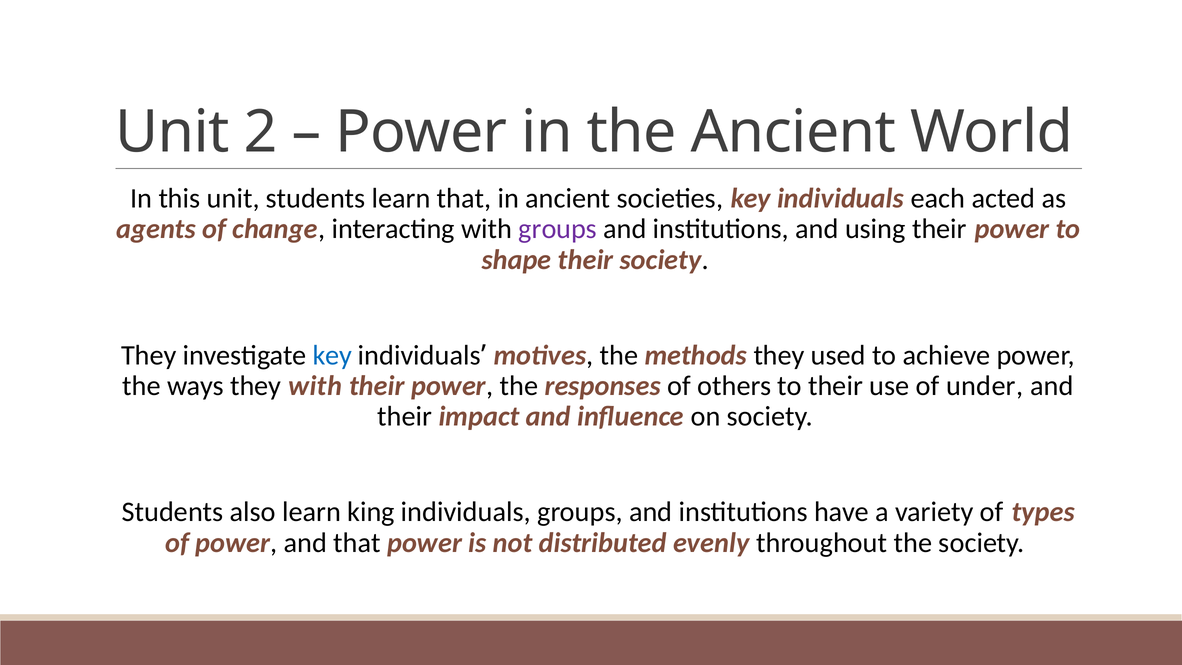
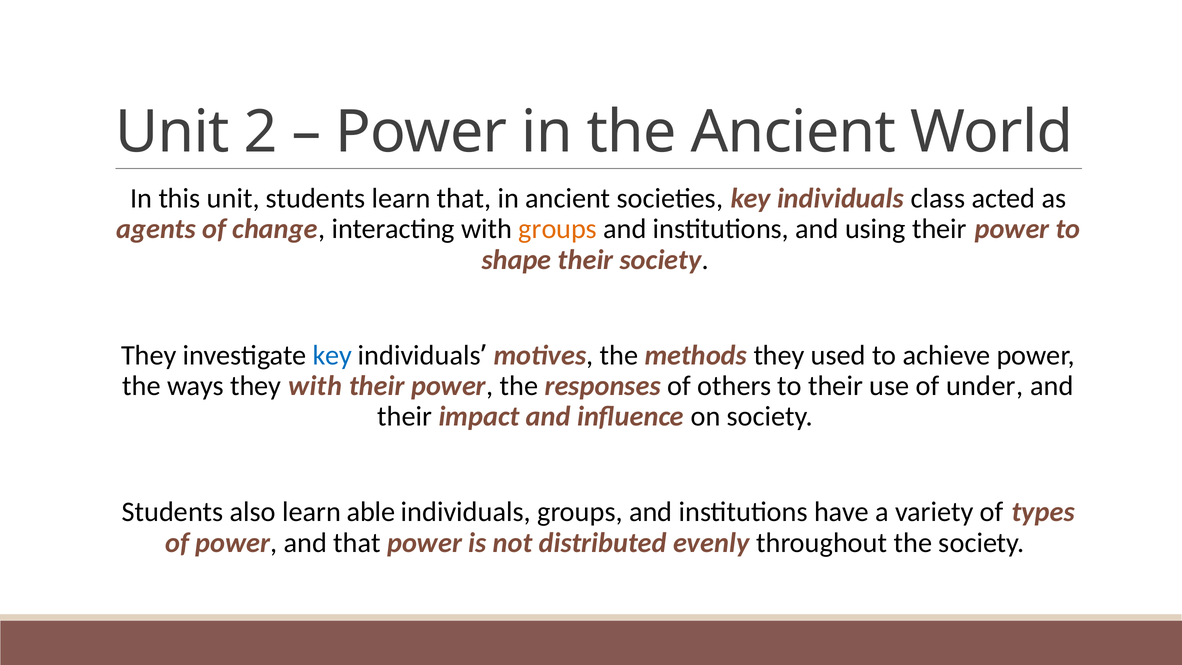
each: each -> class (938, 198)
groups colour: purple -> orange (558, 229)
king: king -> able (371, 512)
